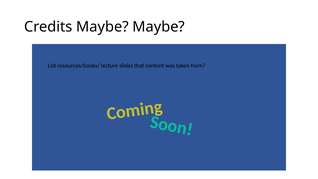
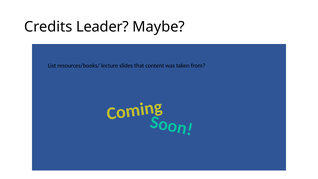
Credits Maybe: Maybe -> Leader (102, 27)
